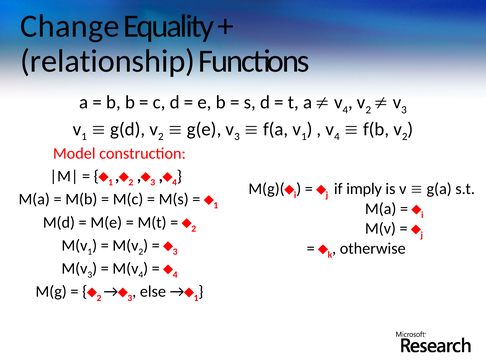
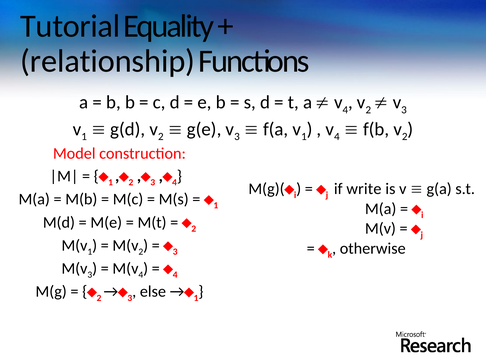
Change: Change -> Tutorial (70, 26)
imply: imply -> write (364, 189)
